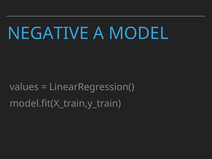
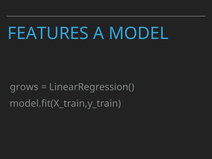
NEGATIVE: NEGATIVE -> FEATURES (48, 33)
values: values -> grows (24, 87)
